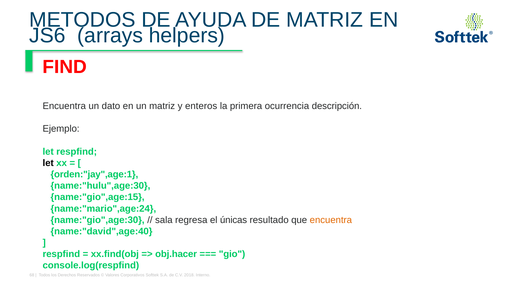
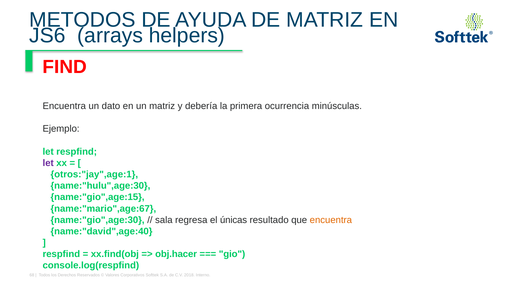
enteros: enteros -> debería (201, 106)
descripción: descripción -> minúsculas (337, 106)
let colour: black -> purple (48, 163)
orden:"jay",age:1: orden:"jay",age:1 -> otros:"jay",age:1 (94, 175)
name:"mario",age:24: name:"mario",age:24 -> name:"mario",age:67 (103, 209)
